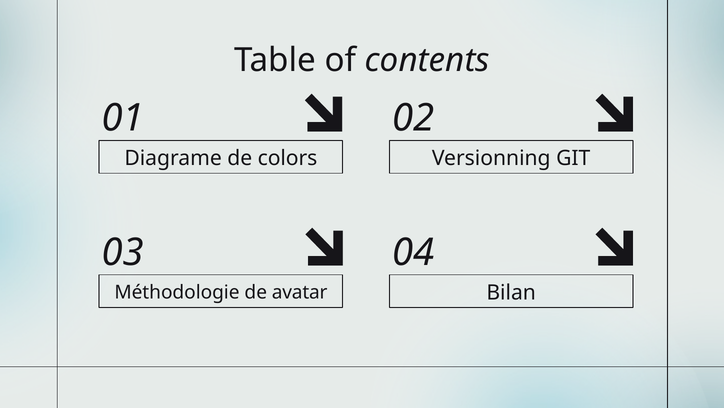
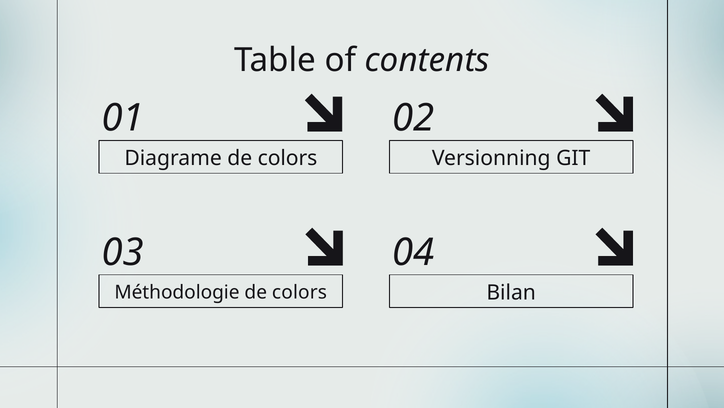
Méthodologie de avatar: avatar -> colors (299, 292)
